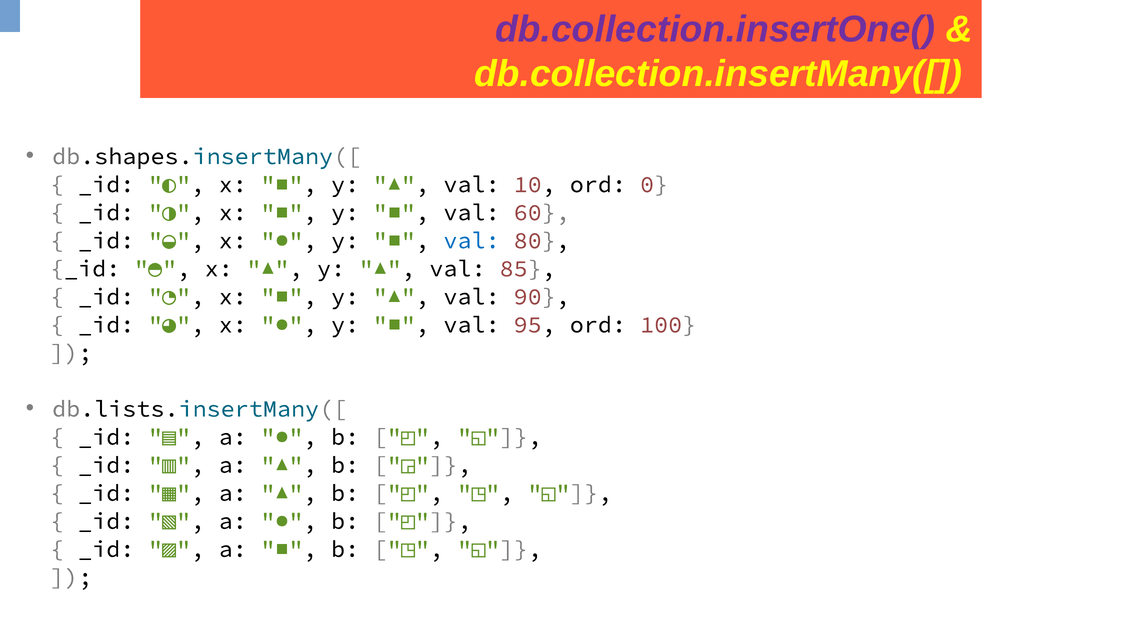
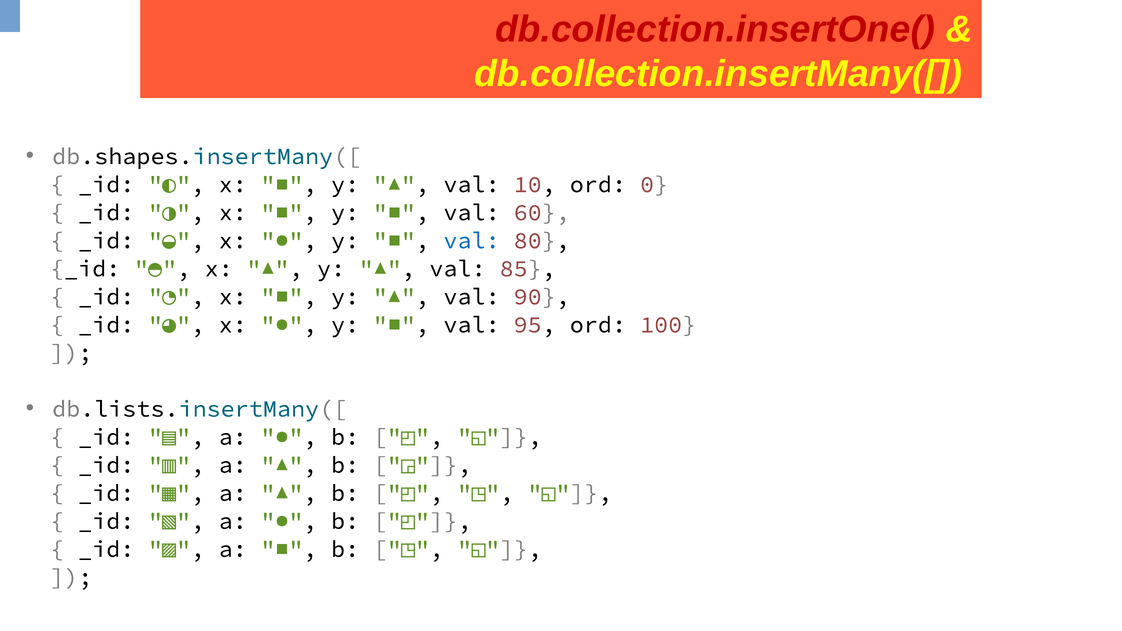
db.collection.insertOne( colour: purple -> red (715, 29)
